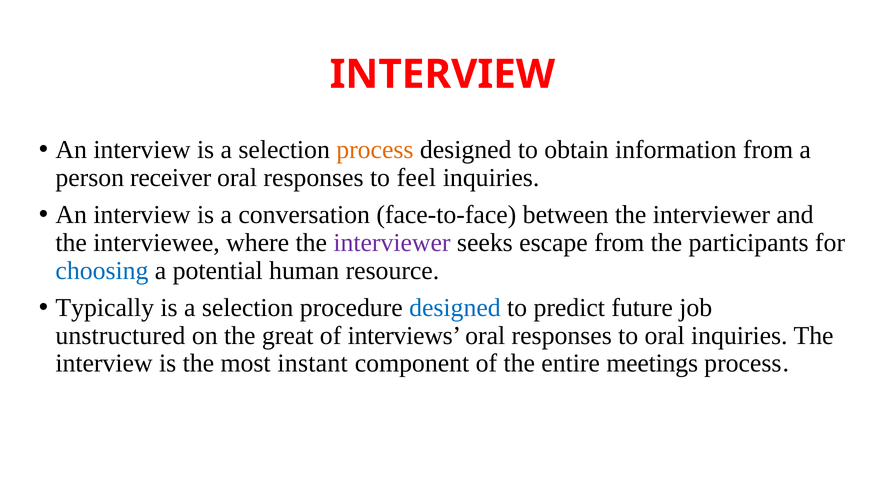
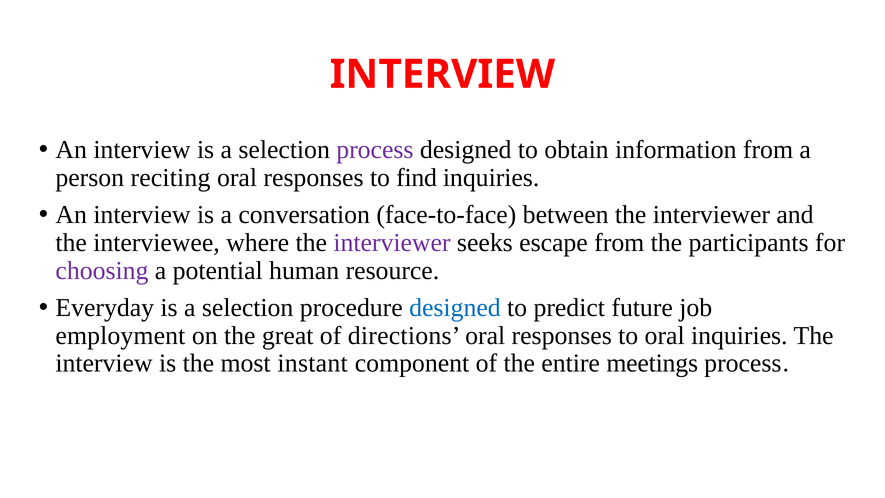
process colour: orange -> purple (375, 150)
receiver: receiver -> reciting (170, 178)
feel: feel -> find (417, 178)
choosing colour: blue -> purple (102, 270)
Typically: Typically -> Everyday (105, 307)
unstructured: unstructured -> employment (120, 335)
interviews: interviews -> directions (404, 335)
